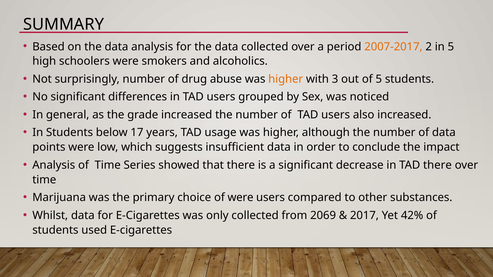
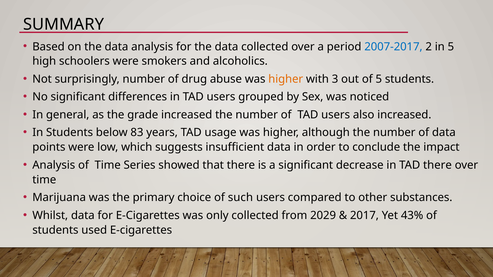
2007-2017 colour: orange -> blue (393, 47)
17: 17 -> 83 (137, 133)
of were: were -> such (240, 198)
2069: 2069 -> 2029 (323, 216)
42%: 42% -> 43% (412, 216)
